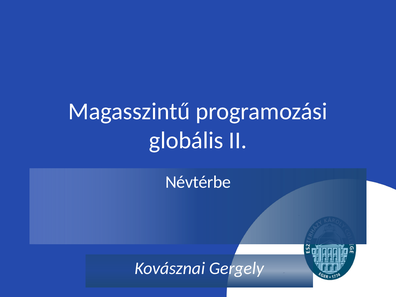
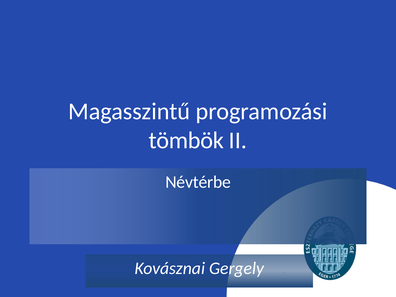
globális: globális -> tömbök (186, 140)
